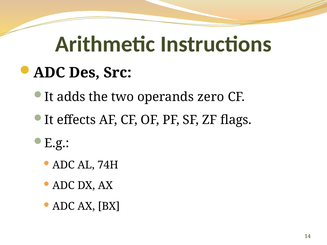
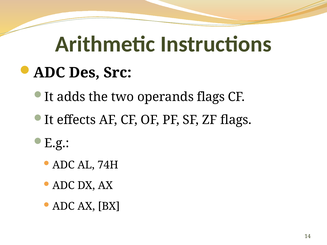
operands zero: zero -> flags (211, 97)
